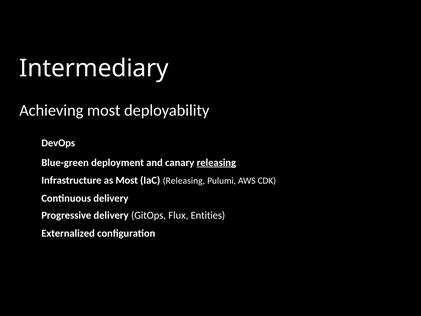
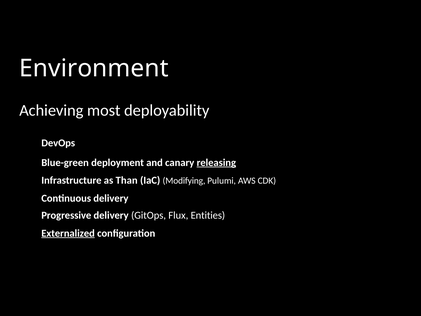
Intermediary: Intermediary -> Environment (94, 68)
as Most: Most -> Than (127, 180)
IaC Releasing: Releasing -> Modifying (184, 181)
Externalized underline: none -> present (68, 233)
